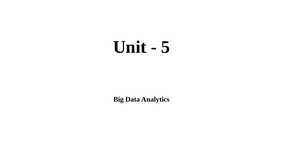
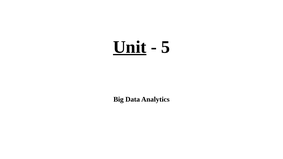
Unit underline: none -> present (130, 47)
